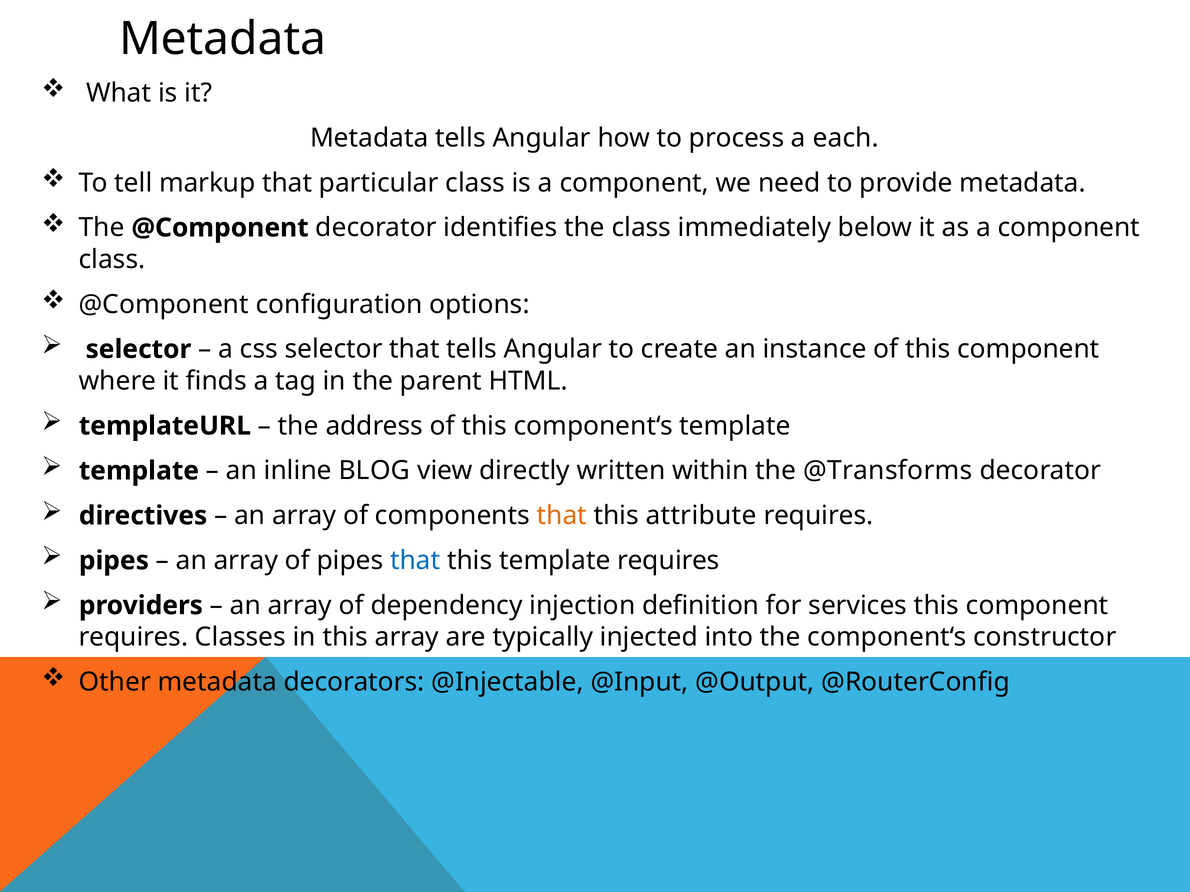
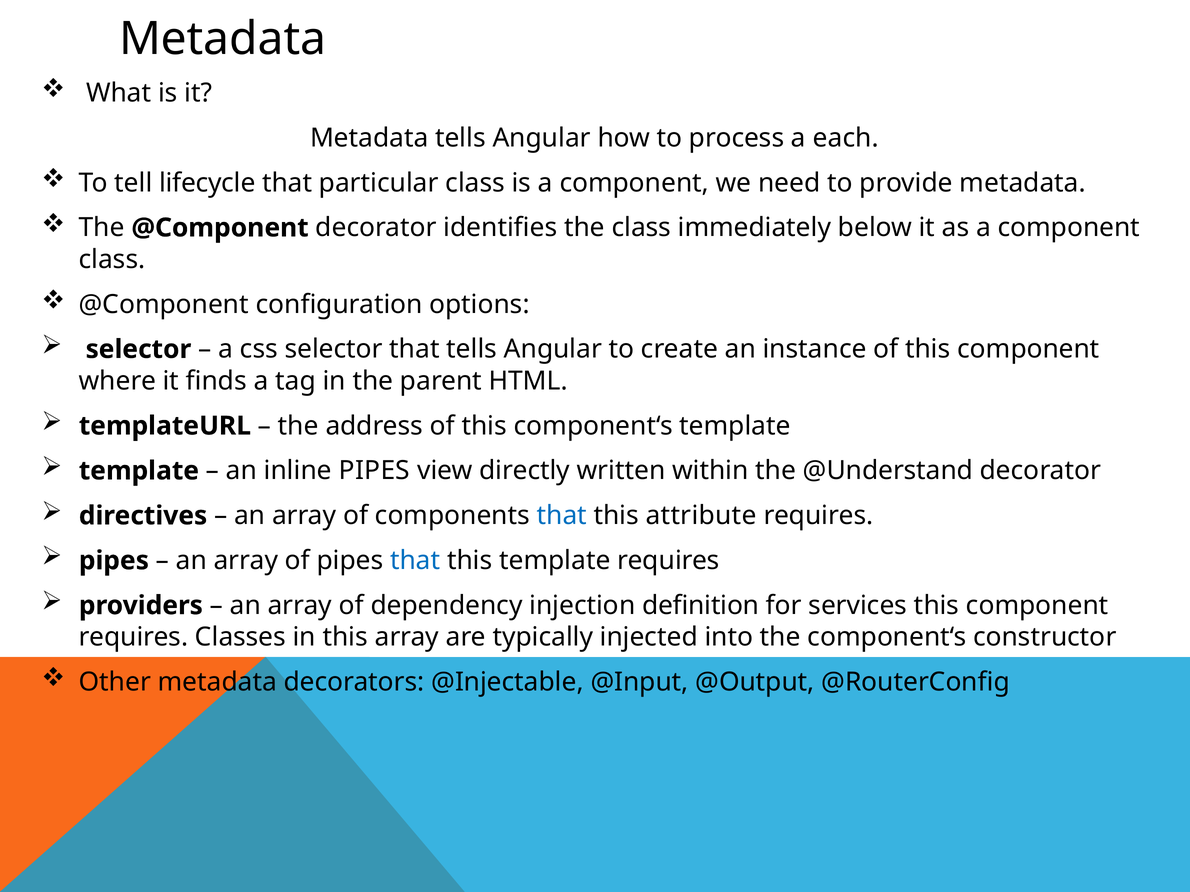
markup: markup -> lifecycle (207, 183)
inline BLOG: BLOG -> PIPES (374, 471)
@Transforms: @Transforms -> @Understand (888, 471)
that colour: orange -> blue (562, 516)
